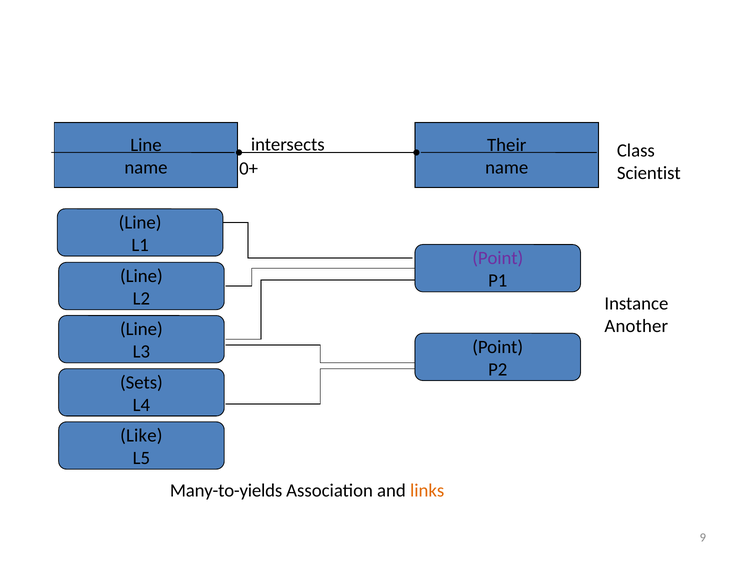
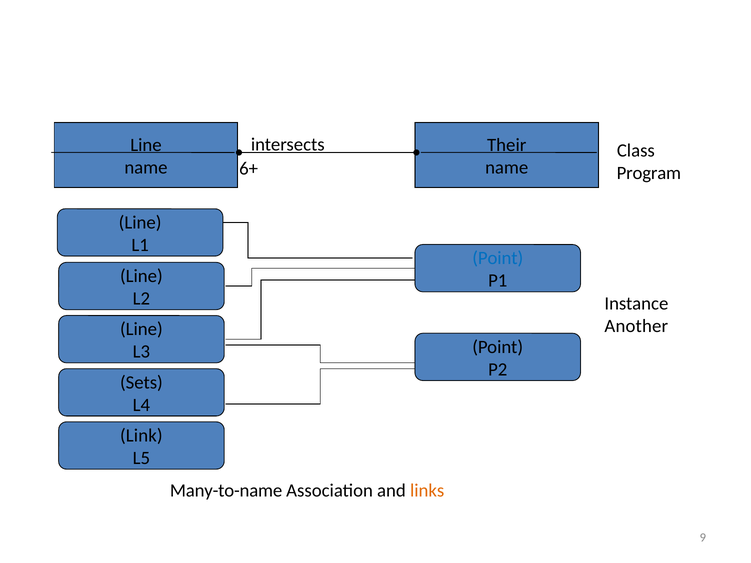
0+: 0+ -> 6+ (249, 168)
Scientist: Scientist -> Program (649, 173)
Point colour: purple -> blue (498, 258)
Like: Like -> Link (141, 436)
Many-to-yields: Many-to-yields -> Many-to-name (226, 491)
